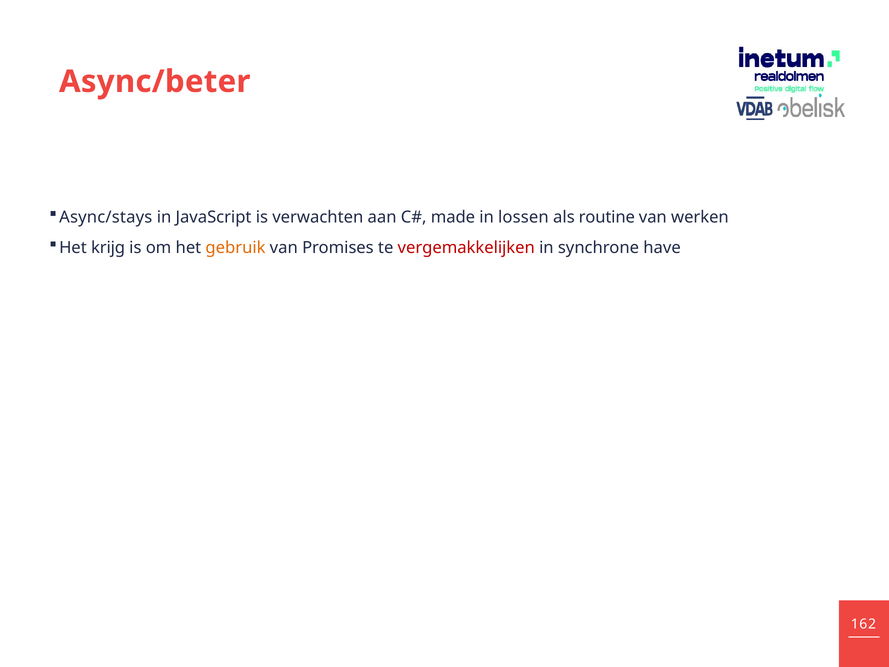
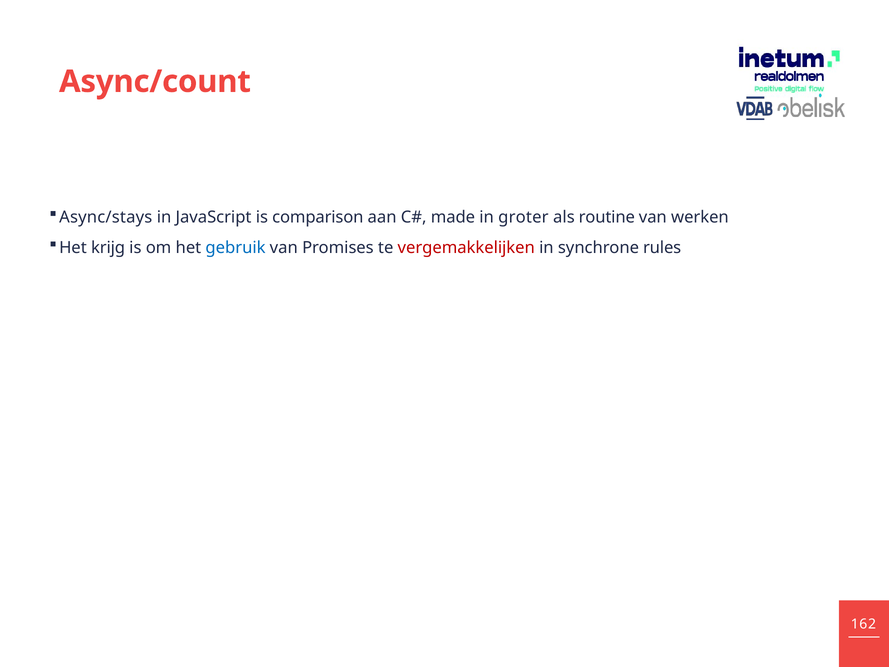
Async/beter: Async/beter -> Async/count (155, 82)
verwachten: verwachten -> comparison (318, 217)
lossen: lossen -> groter (523, 217)
gebruik colour: orange -> blue (236, 248)
have: have -> rules (662, 248)
